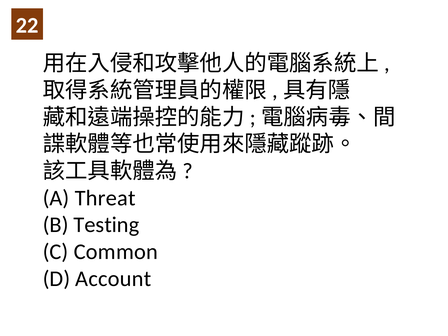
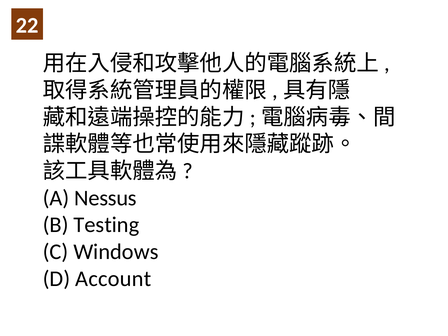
Threat: Threat -> Nessus (106, 198)
Common: Common -> Windows (116, 252)
